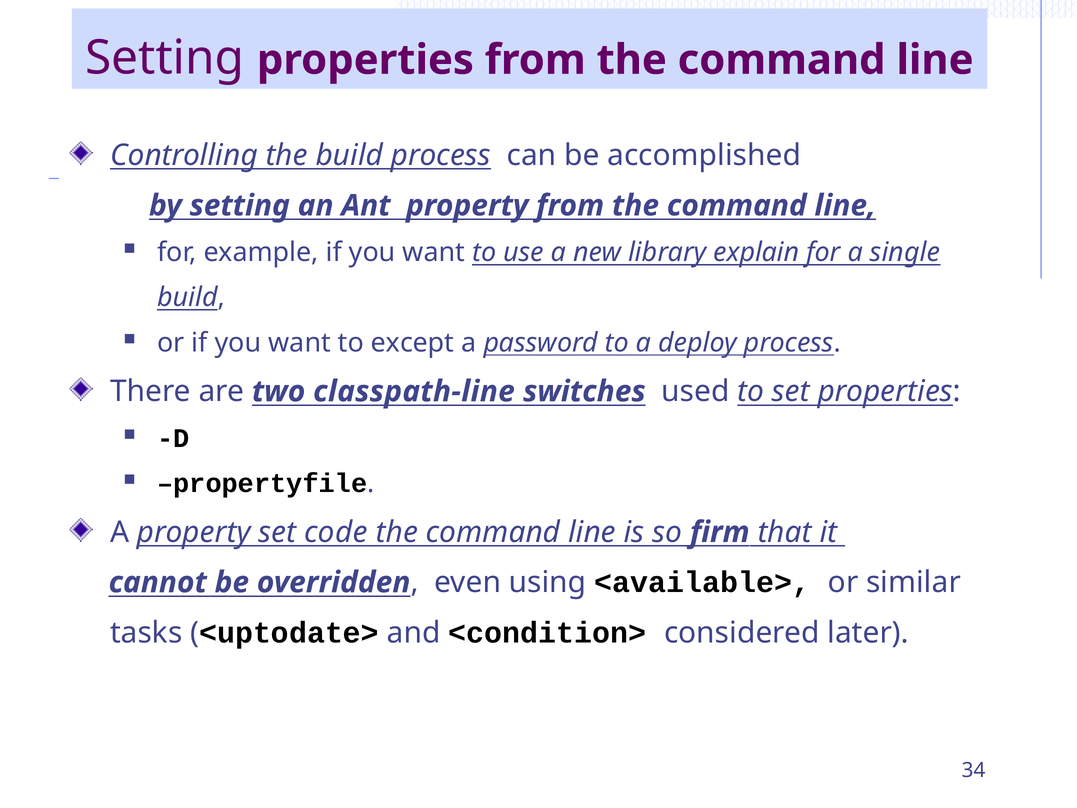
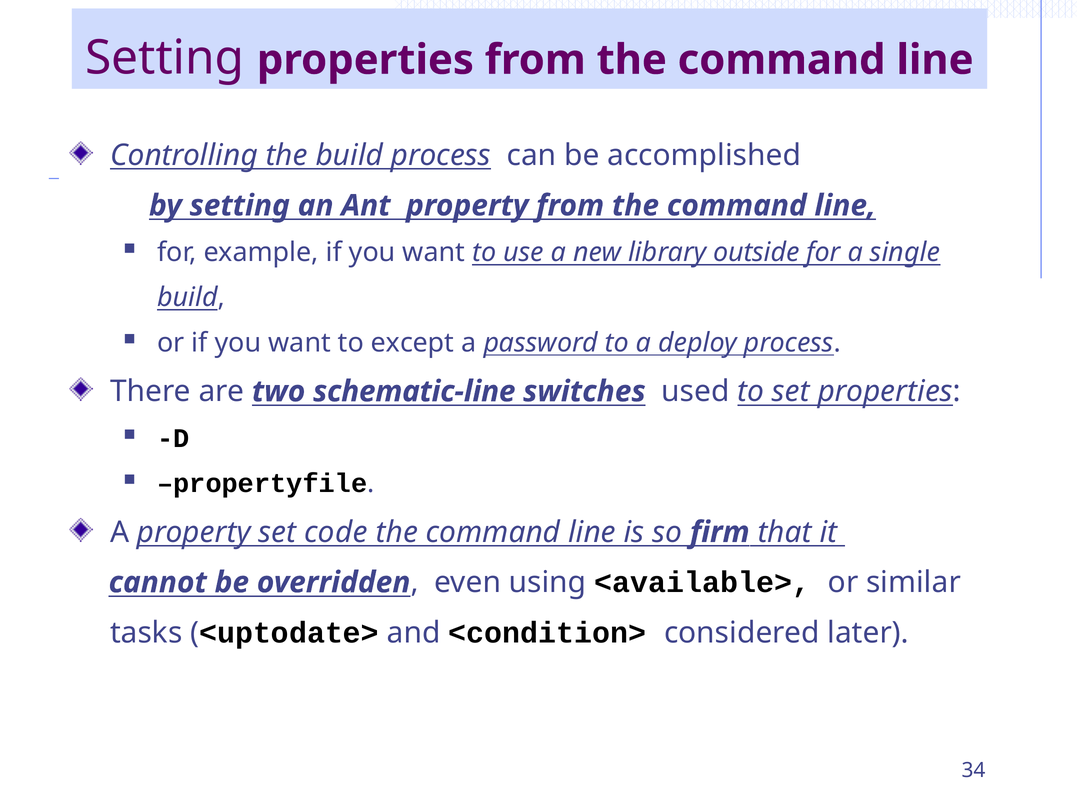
explain: explain -> outside (756, 252)
classpath-line: classpath-line -> schematic-line (414, 391)
